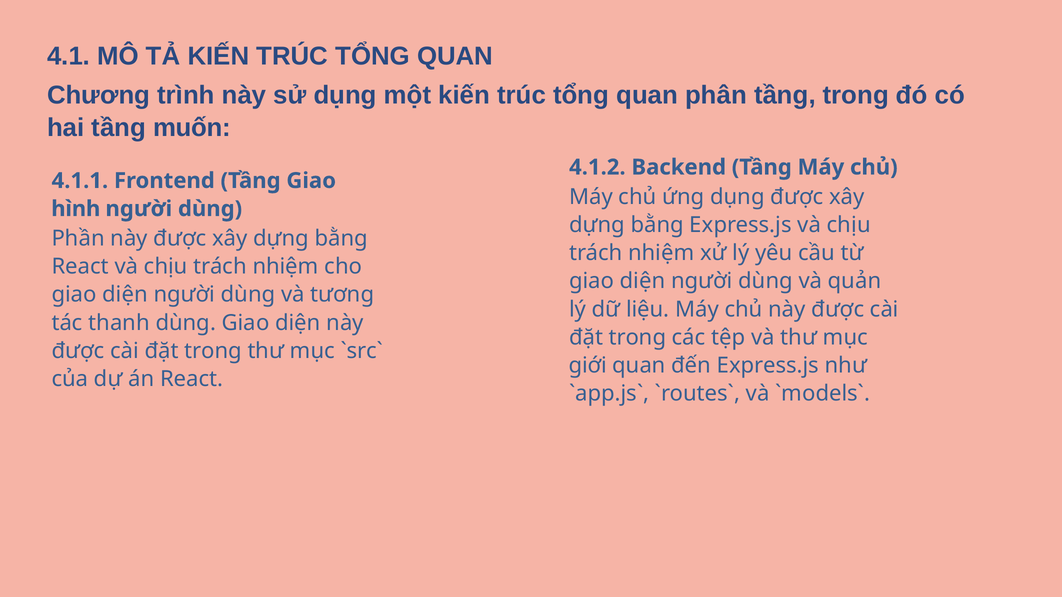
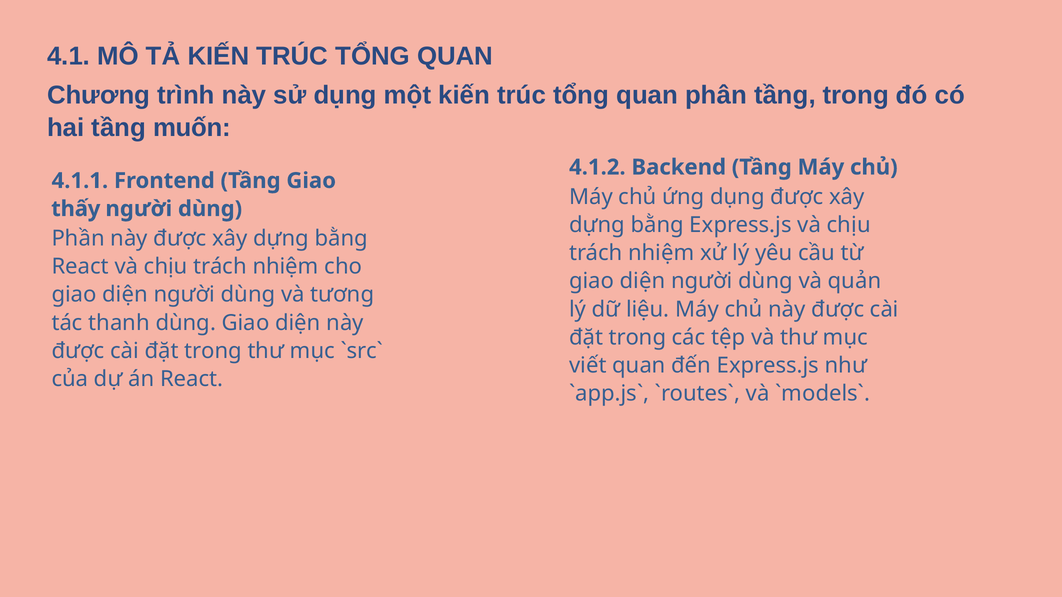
hình: hình -> thấy (76, 209)
giới: giới -> viết (588, 366)
